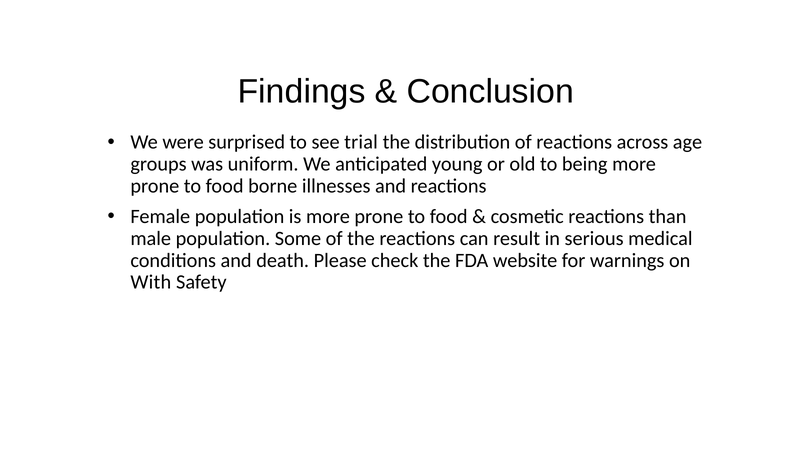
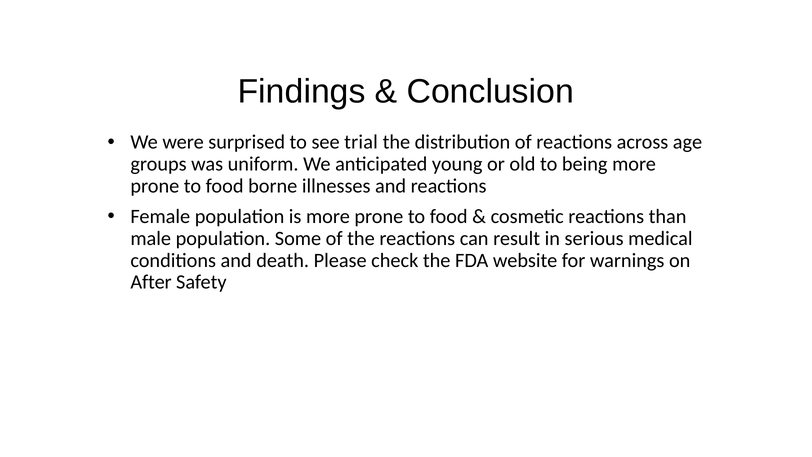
With: With -> After (151, 282)
